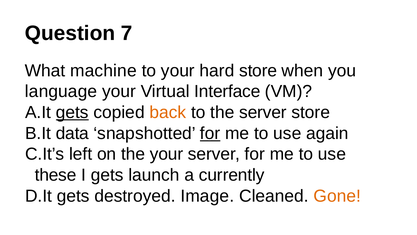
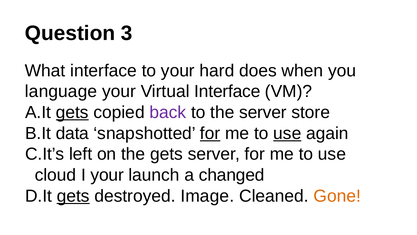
7: 7 -> 3 (127, 33)
What machine: machine -> interface (104, 71)
hard store: store -> does (258, 71)
back colour: orange -> purple (168, 112)
use underline: none -> present (287, 133)
the your: your -> gets (166, 154)
these: these -> cloud (56, 175)
I gets: gets -> your (107, 175)
currently: currently -> changed (232, 175)
gets underline: none -> present (73, 196)
